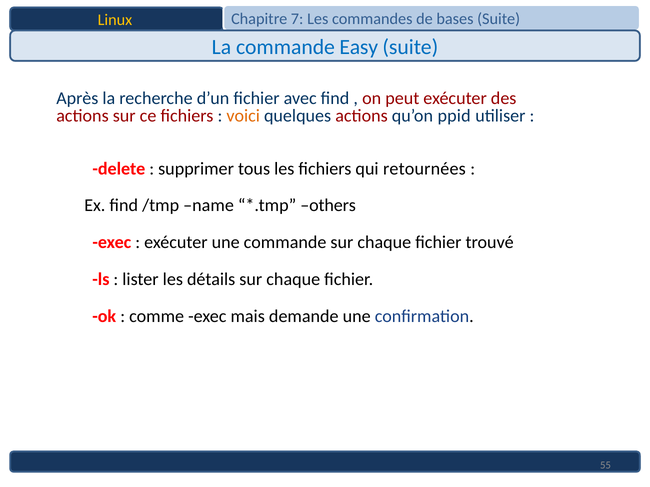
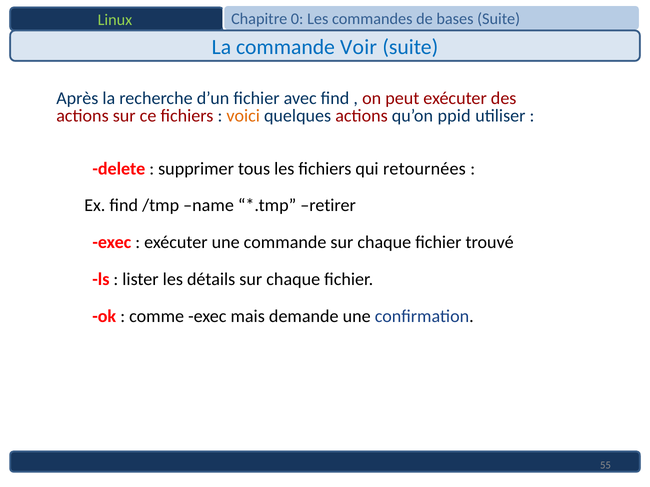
Linux colour: yellow -> light green (115, 20)
7: 7 -> 0 (297, 19)
Easy: Easy -> Voir (359, 47)
others: others -> retirer (328, 206)
